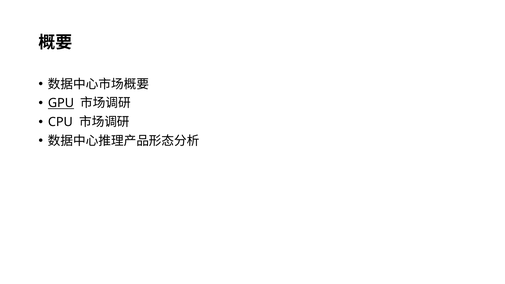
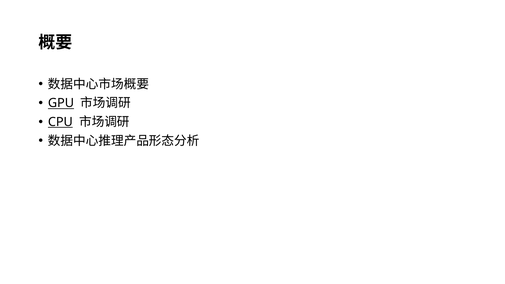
CPU underline: none -> present (60, 122)
